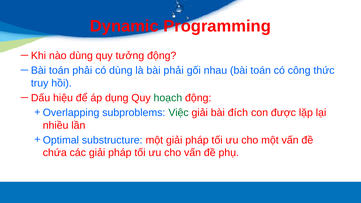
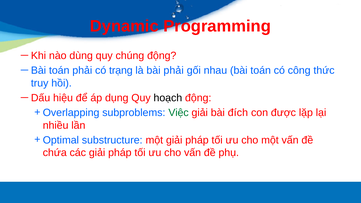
tưởng: tưởng -> chúng (130, 56)
có dùng: dùng -> trạng (121, 71)
hoạch colour: green -> black (168, 98)
